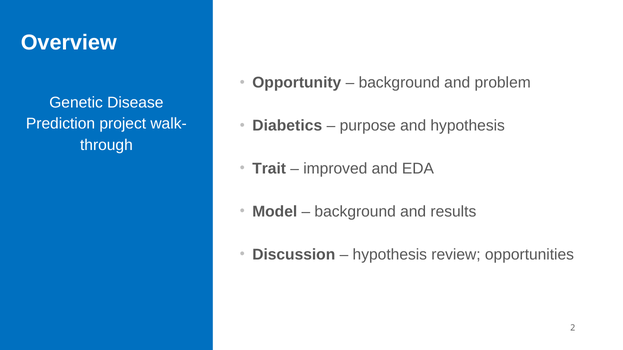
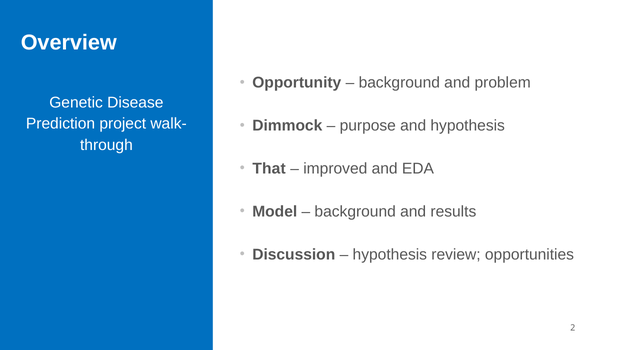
Diabetics: Diabetics -> Dimmock (287, 126)
Trait: Trait -> That (269, 169)
